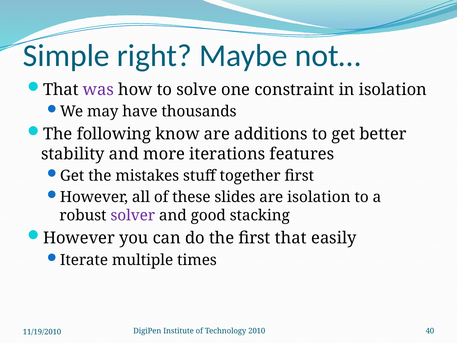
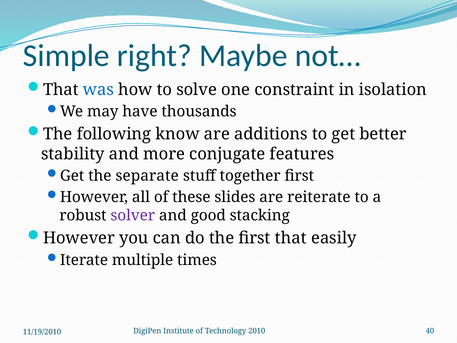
was colour: purple -> blue (98, 89)
iterations: iterations -> conjugate (227, 154)
mistakes: mistakes -> separate (147, 176)
are isolation: isolation -> reiterate (319, 197)
